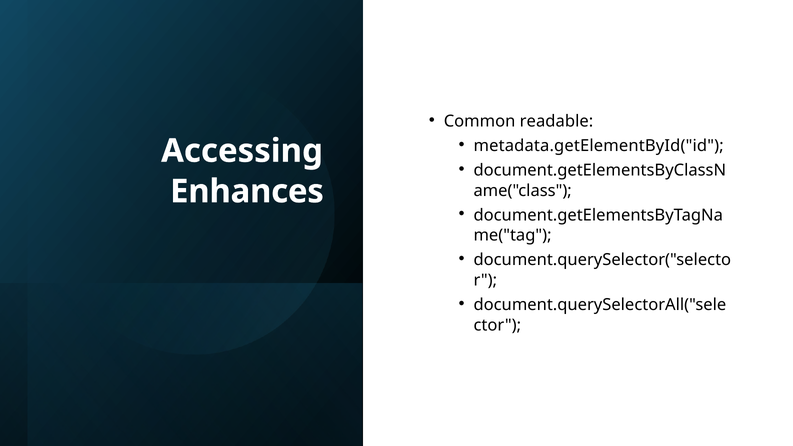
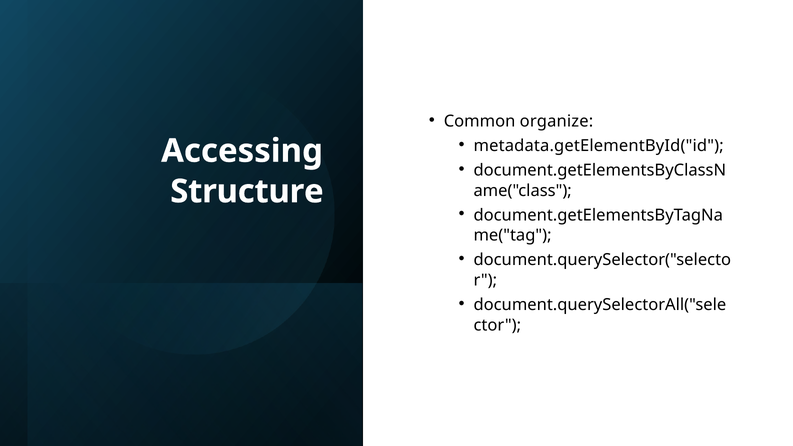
readable: readable -> organize (556, 121)
Enhances: Enhances -> Structure (247, 191)
